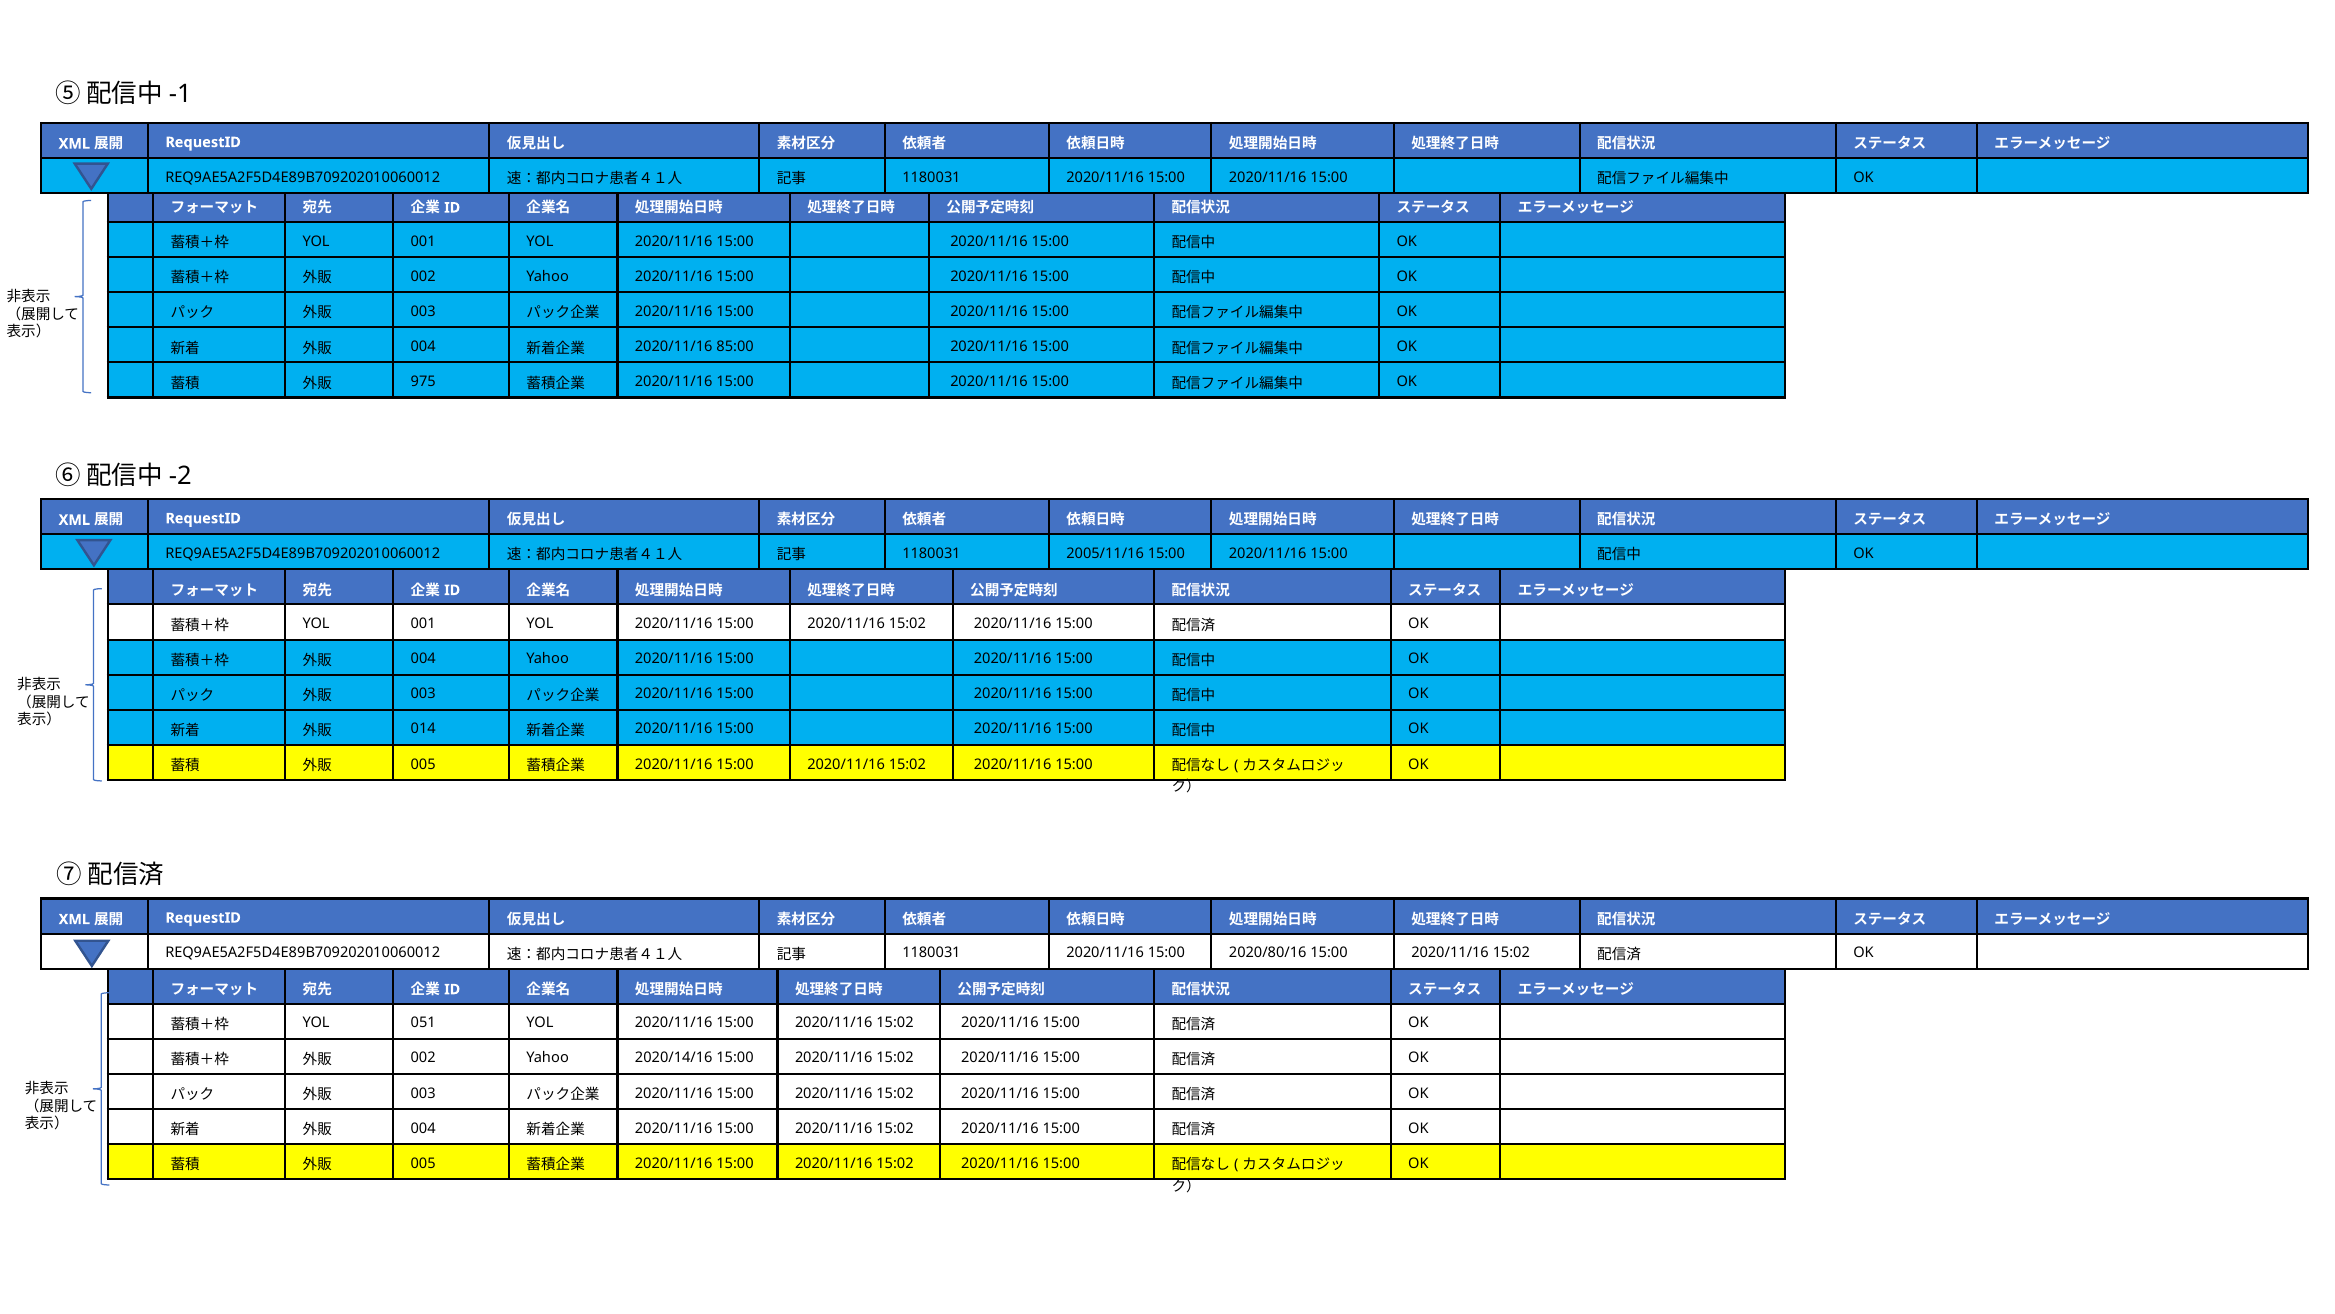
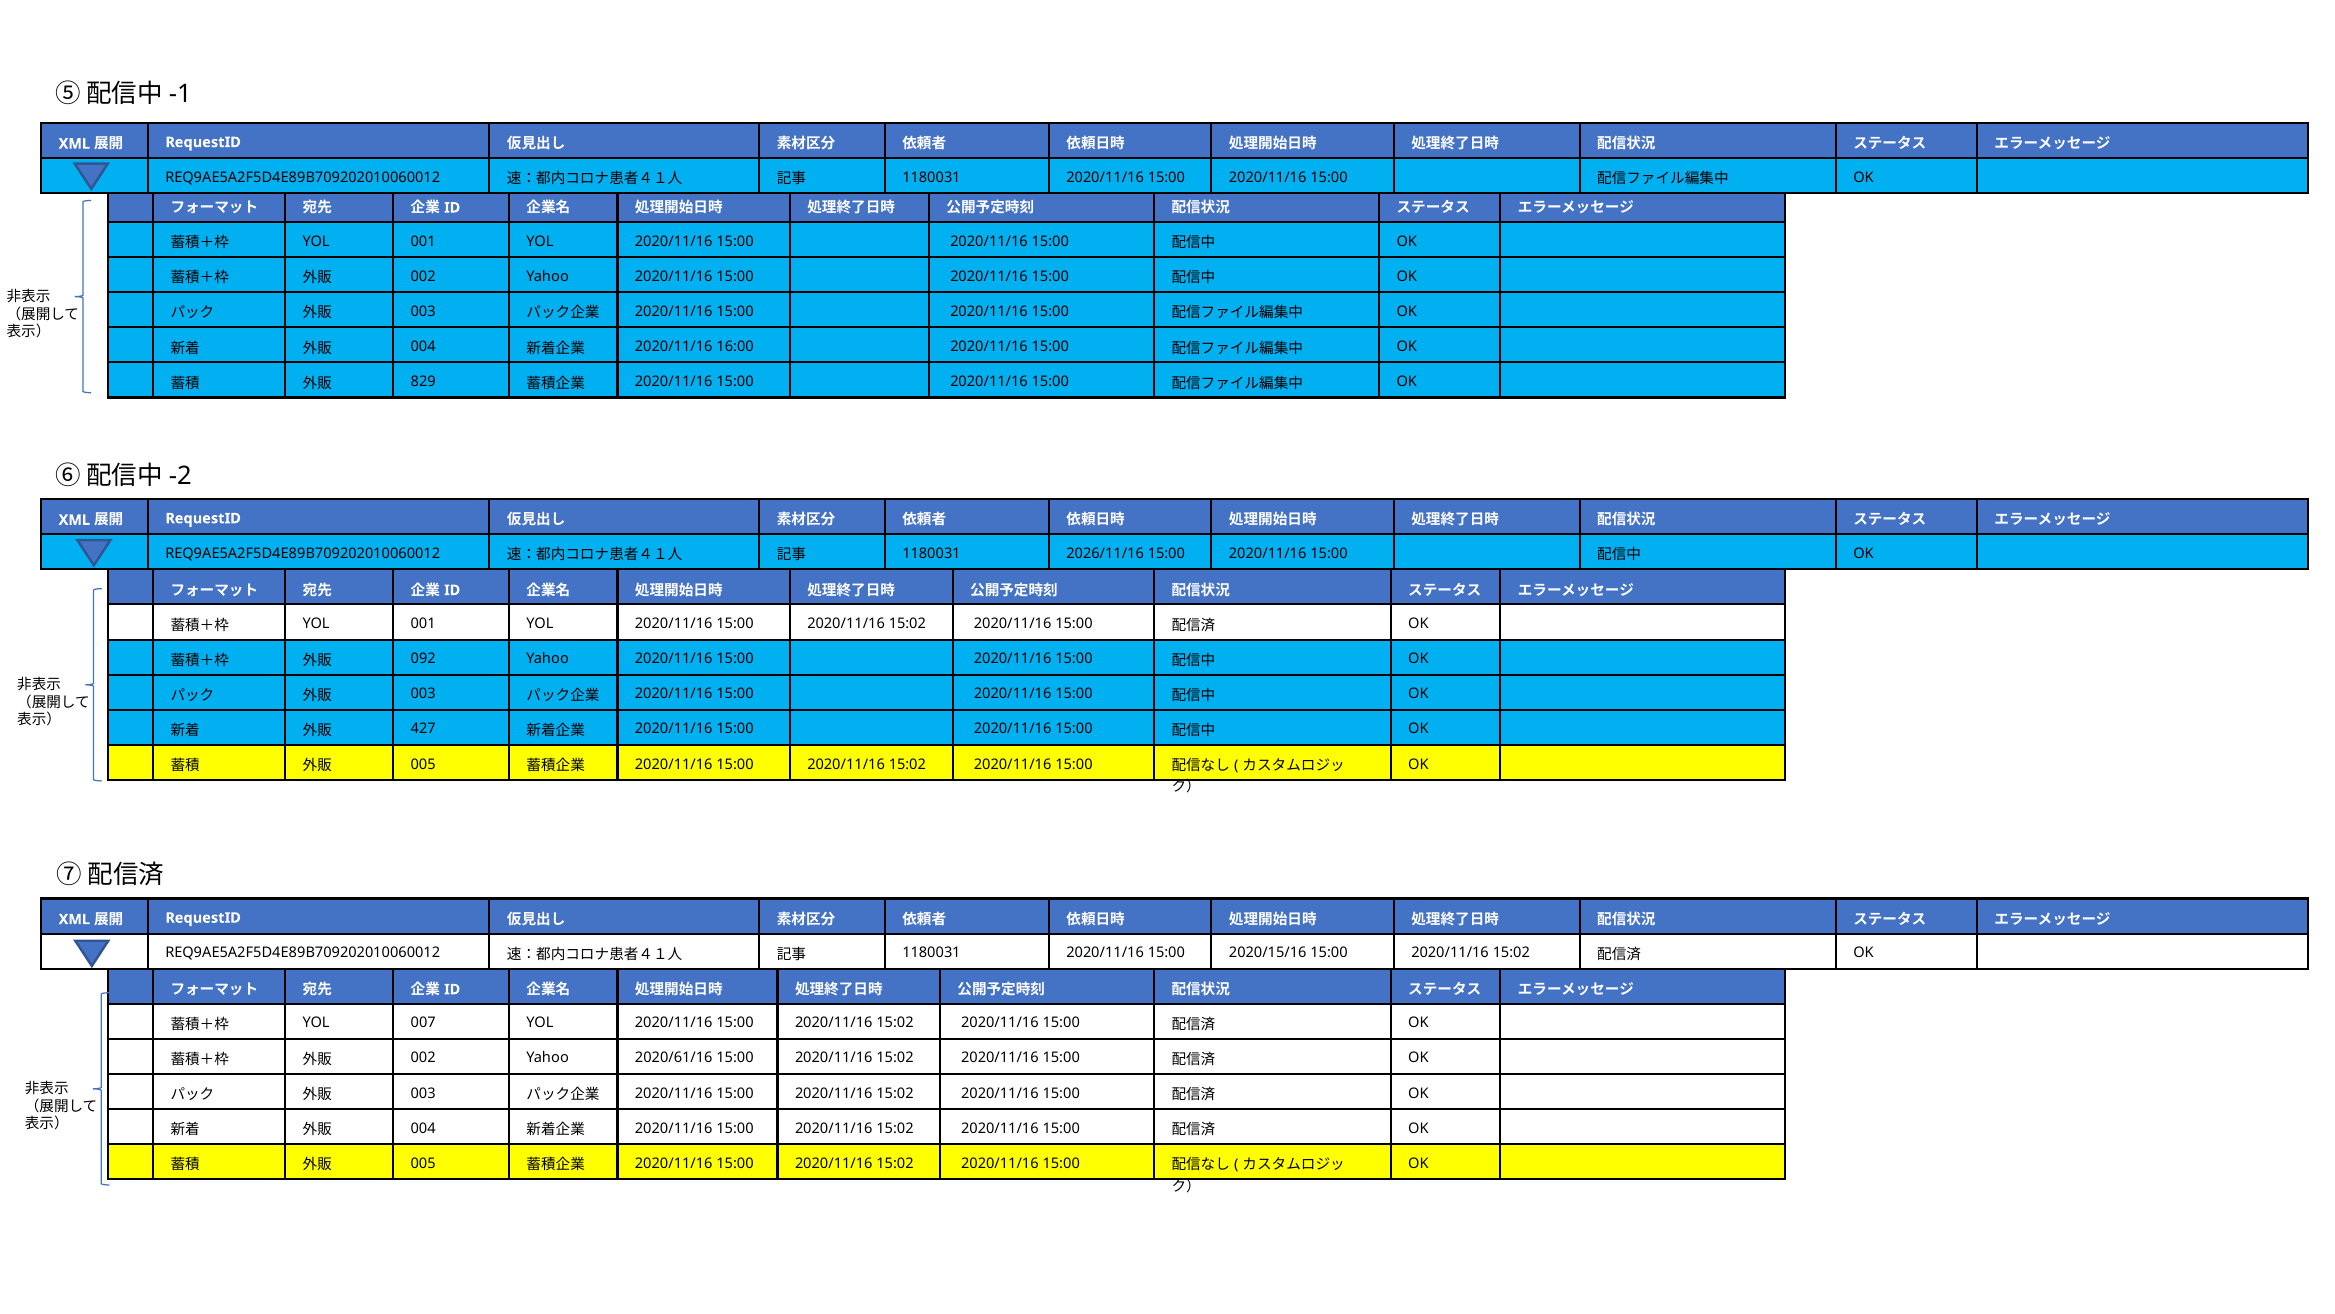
85:00: 85:00 -> 16:00 (735, 347)
975: 975 -> 829 (423, 382)
2005/11/16: 2005/11/16 -> 2026/11/16 (1105, 553)
004: 004 -> 092 (423, 659)
014: 014 -> 427 (423, 729)
2020/80/16: 2020/80/16 -> 2020/15/16 (1268, 953)
051: 051 -> 007 (423, 1023)
2020/14/16: 2020/14/16 -> 2020/61/16 (674, 1058)
